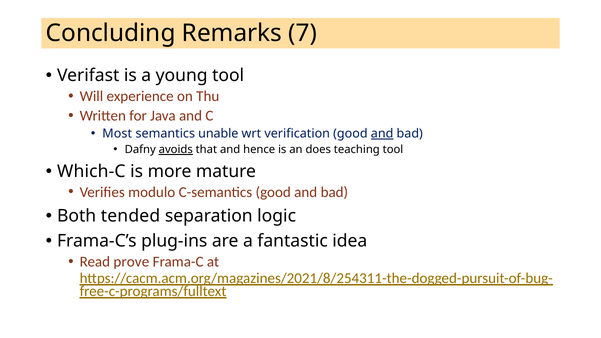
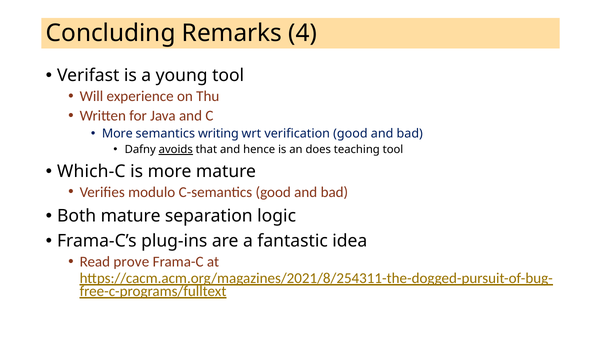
7: 7 -> 4 (303, 33)
Most: Most -> More (117, 134)
unable: unable -> writing (218, 134)
and underline: present -> none (382, 134)
Both tended: tended -> mature (131, 216)
